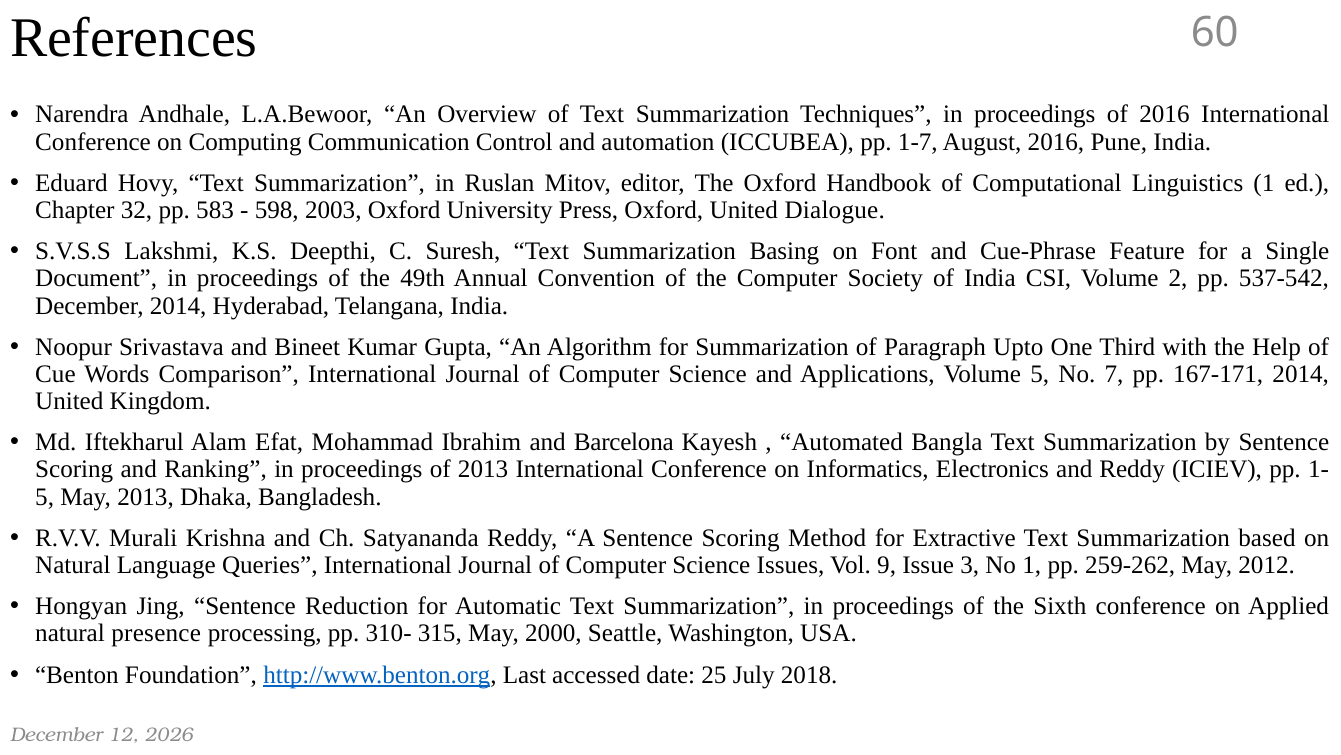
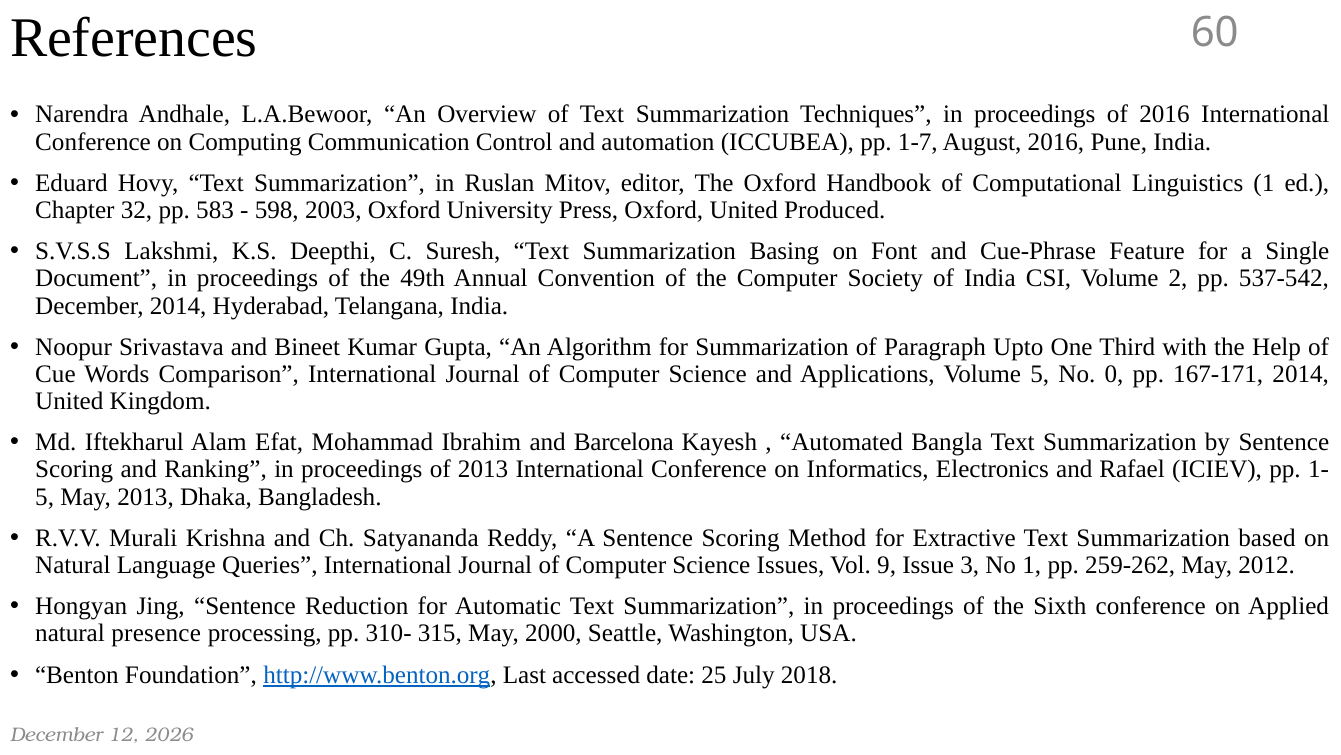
Dialogue: Dialogue -> Produced (835, 210)
7: 7 -> 0 (1114, 374)
and Reddy: Reddy -> Rafael (1132, 469)
